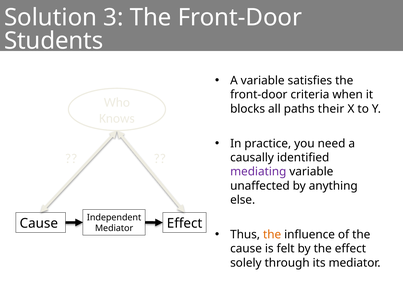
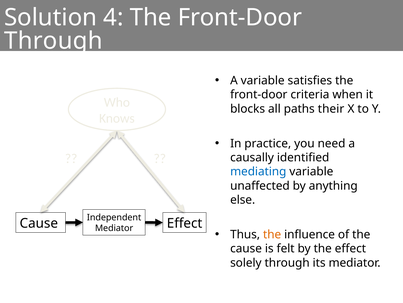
3: 3 -> 4 (113, 18)
Students: Students -> Through (53, 41)
mediating colour: purple -> blue (258, 171)
